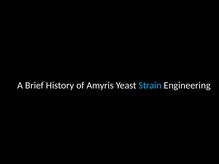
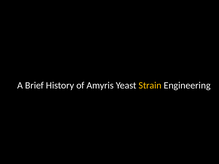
Strain colour: light blue -> yellow (150, 86)
